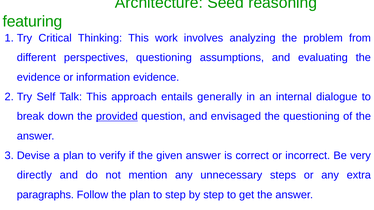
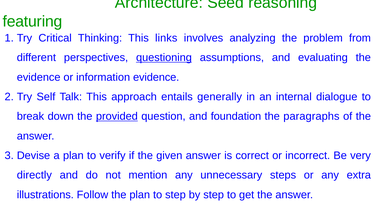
work: work -> links (166, 38)
questioning underline: none -> present (164, 58)
envisaged: envisaged -> foundation (236, 117)
the questioning: questioning -> paragraphs (311, 117)
paragraphs: paragraphs -> illustrations (45, 195)
